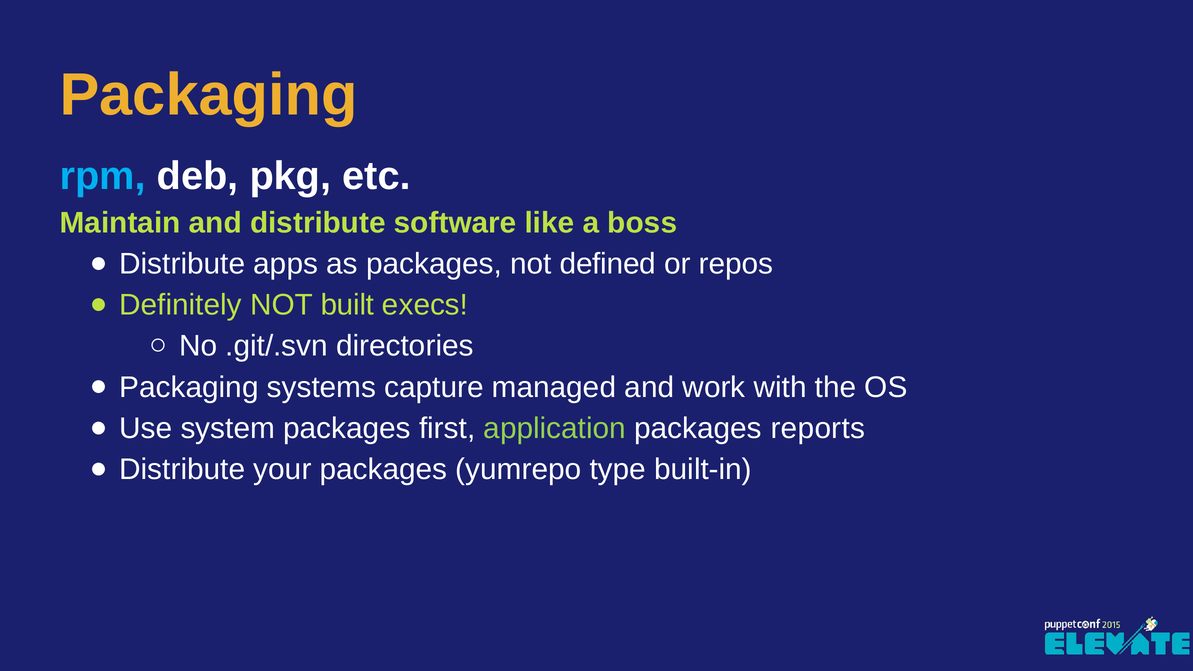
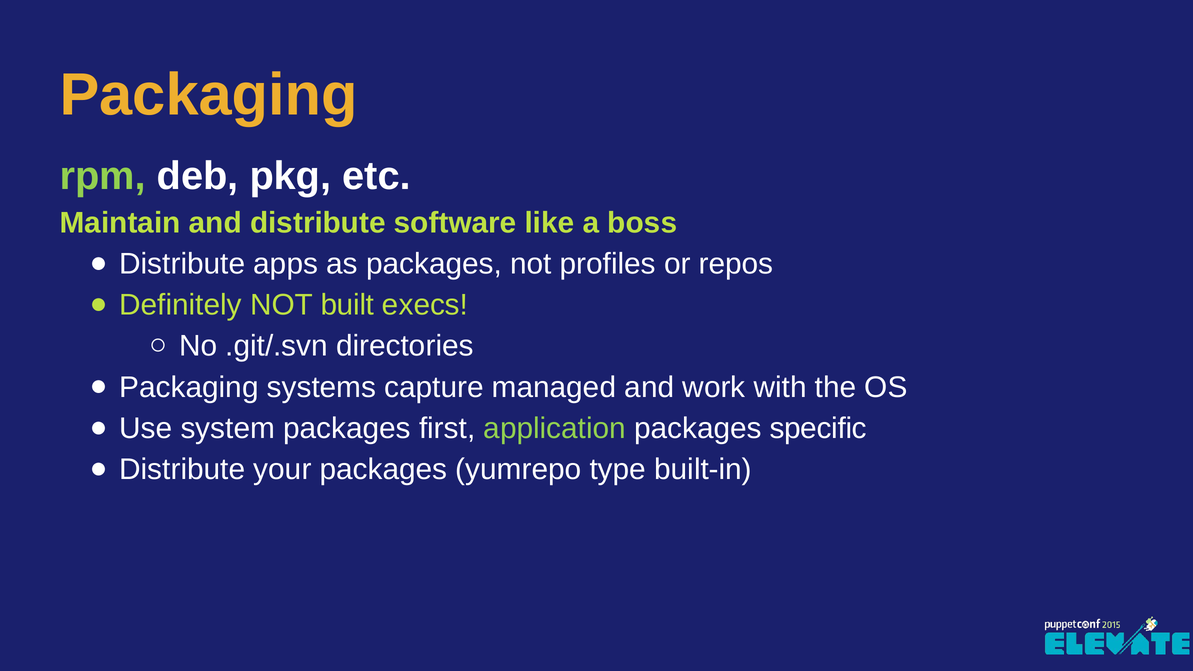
rpm colour: light blue -> light green (103, 176)
defined: defined -> profiles (608, 264)
reports: reports -> specific (818, 428)
